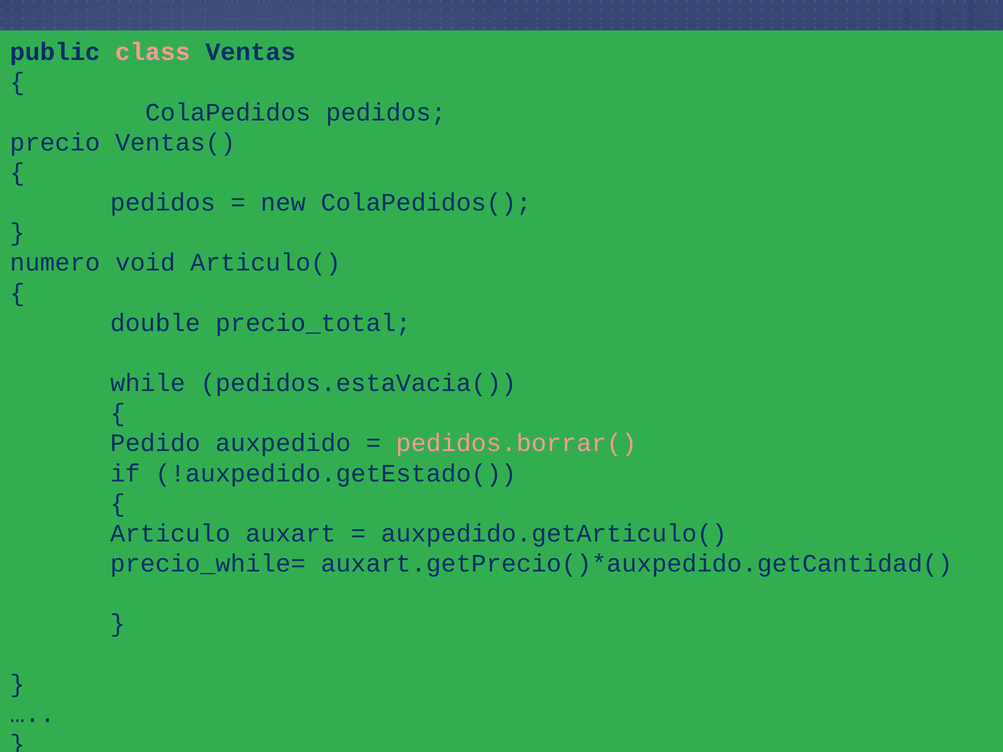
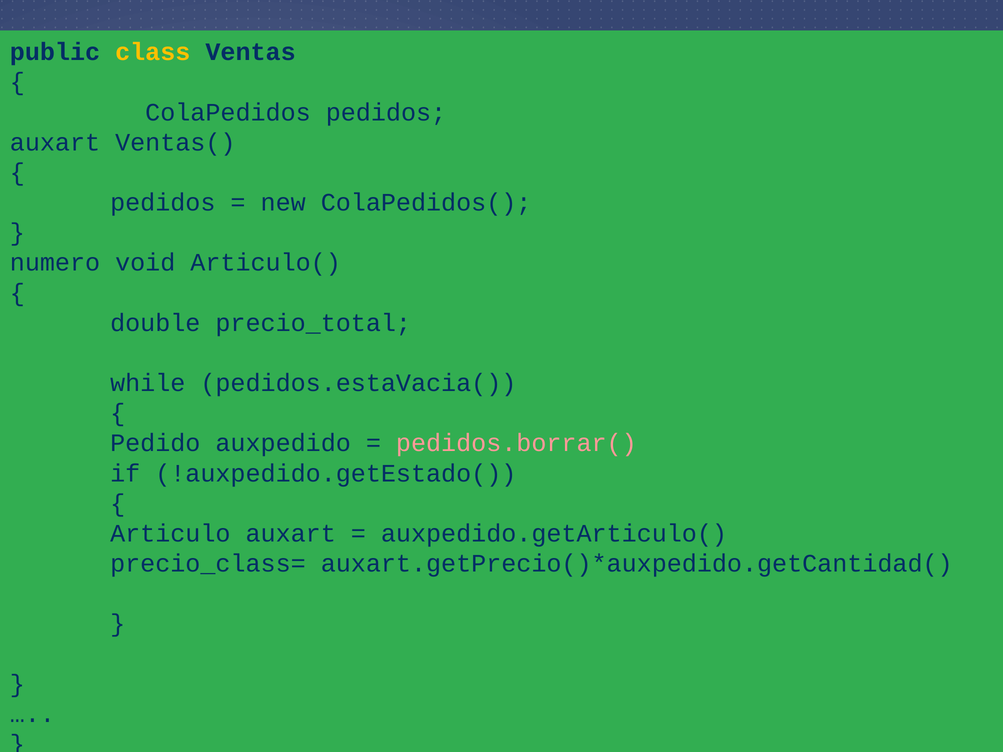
class colour: pink -> yellow (153, 52)
precio: precio -> auxart (55, 142)
precio_while=: precio_while= -> precio_class= (208, 564)
